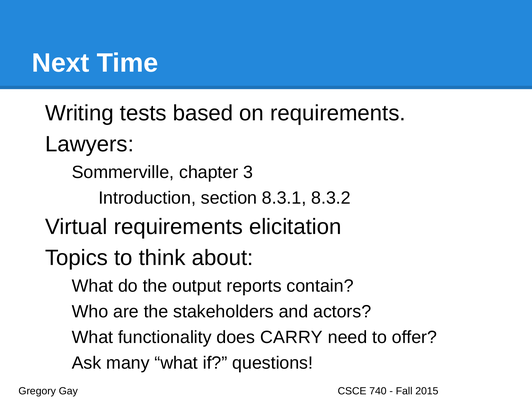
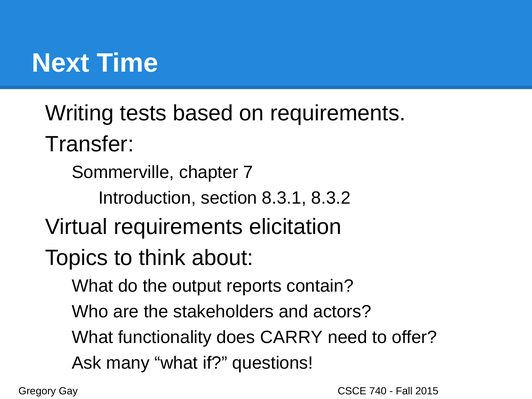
Lawyers: Lawyers -> Transfer (90, 144)
3: 3 -> 7 (248, 172)
